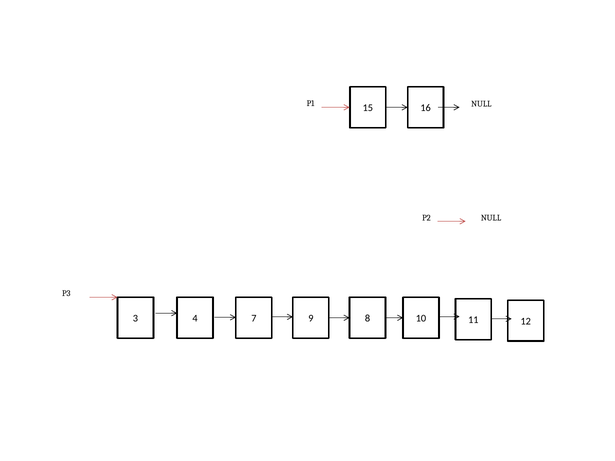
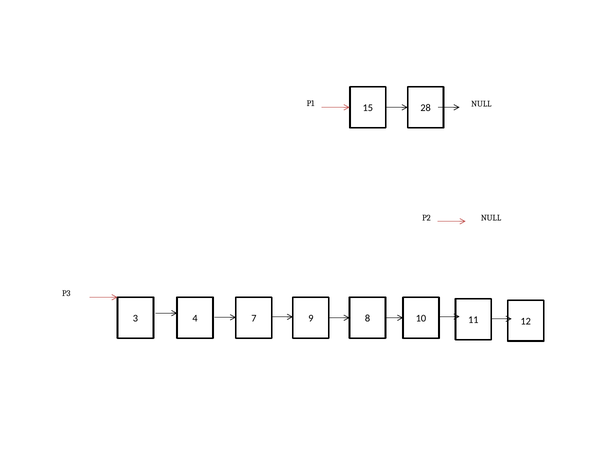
16: 16 -> 28 (426, 108)
